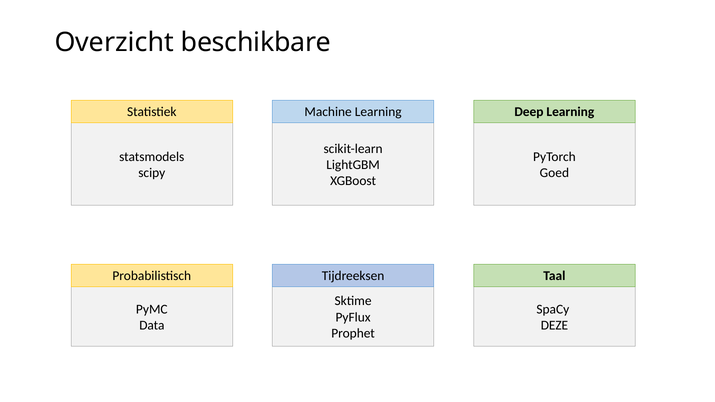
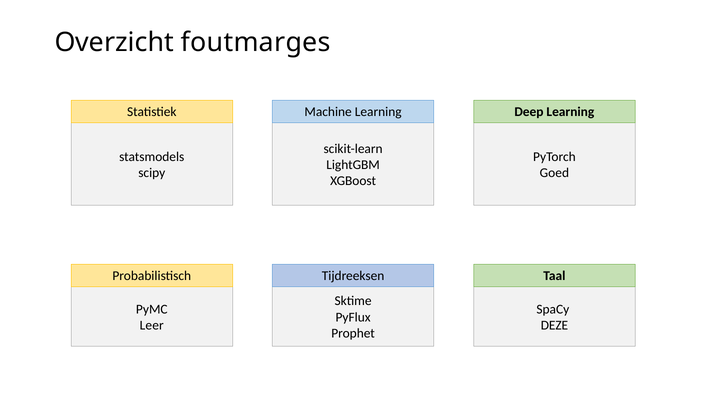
beschikbare: beschikbare -> foutmarges (256, 42)
Data: Data -> Leer (152, 325)
